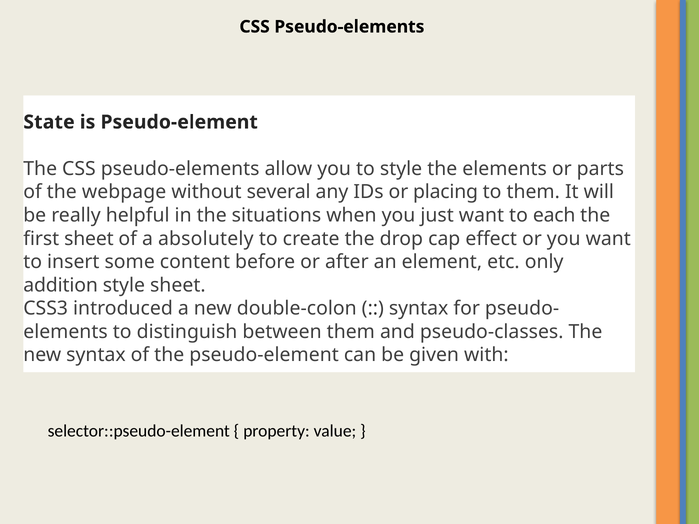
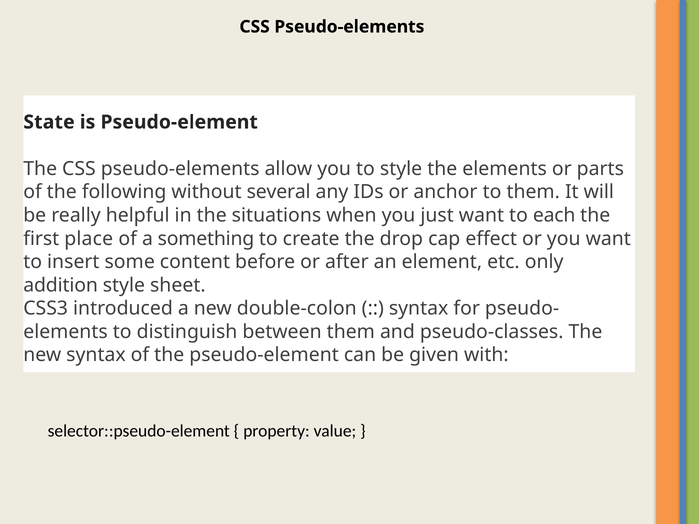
webpage: webpage -> following (124, 192)
placing: placing -> anchor (445, 192)
first sheet: sheet -> place (89, 239)
absolutely: absolutely -> something (206, 239)
